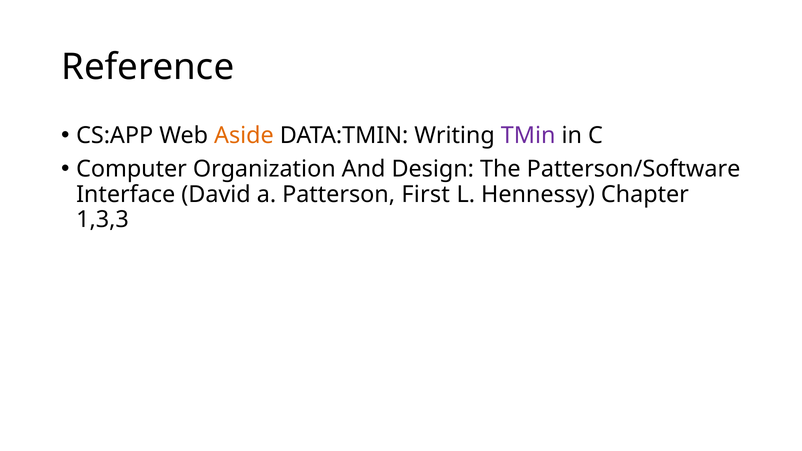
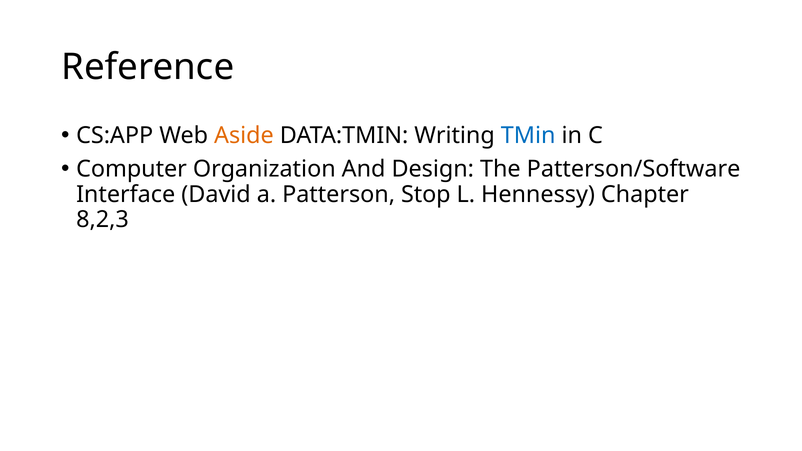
TMin colour: purple -> blue (528, 136)
First: First -> Stop (426, 194)
1,3,3: 1,3,3 -> 8,2,3 (102, 220)
